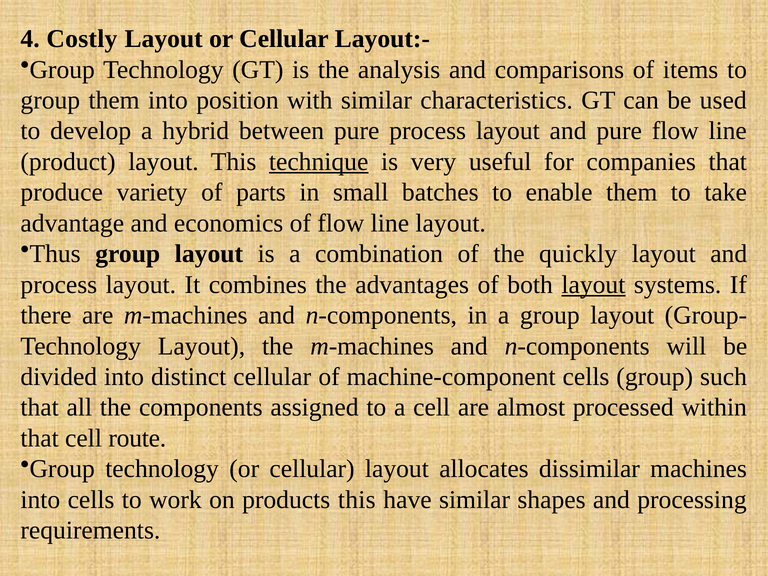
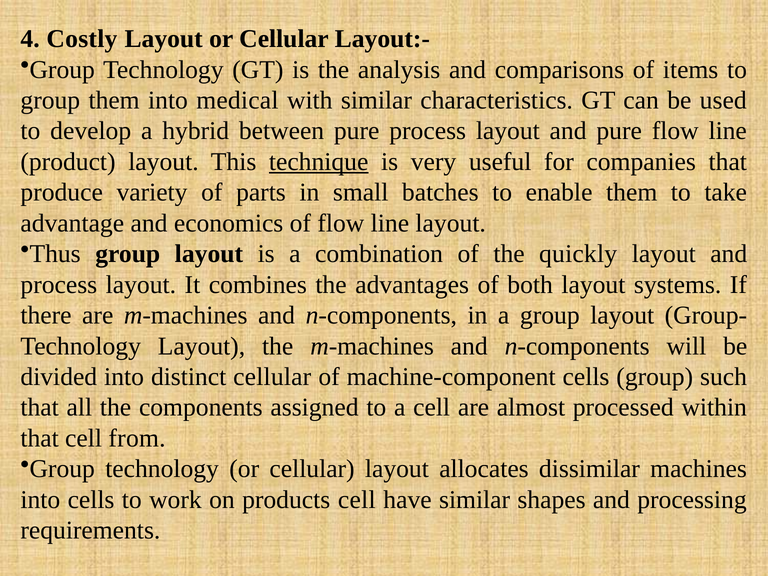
position: position -> medical (237, 100)
layout underline: present -> none (593, 285)
route: route -> from (137, 438)
products this: this -> cell (357, 500)
